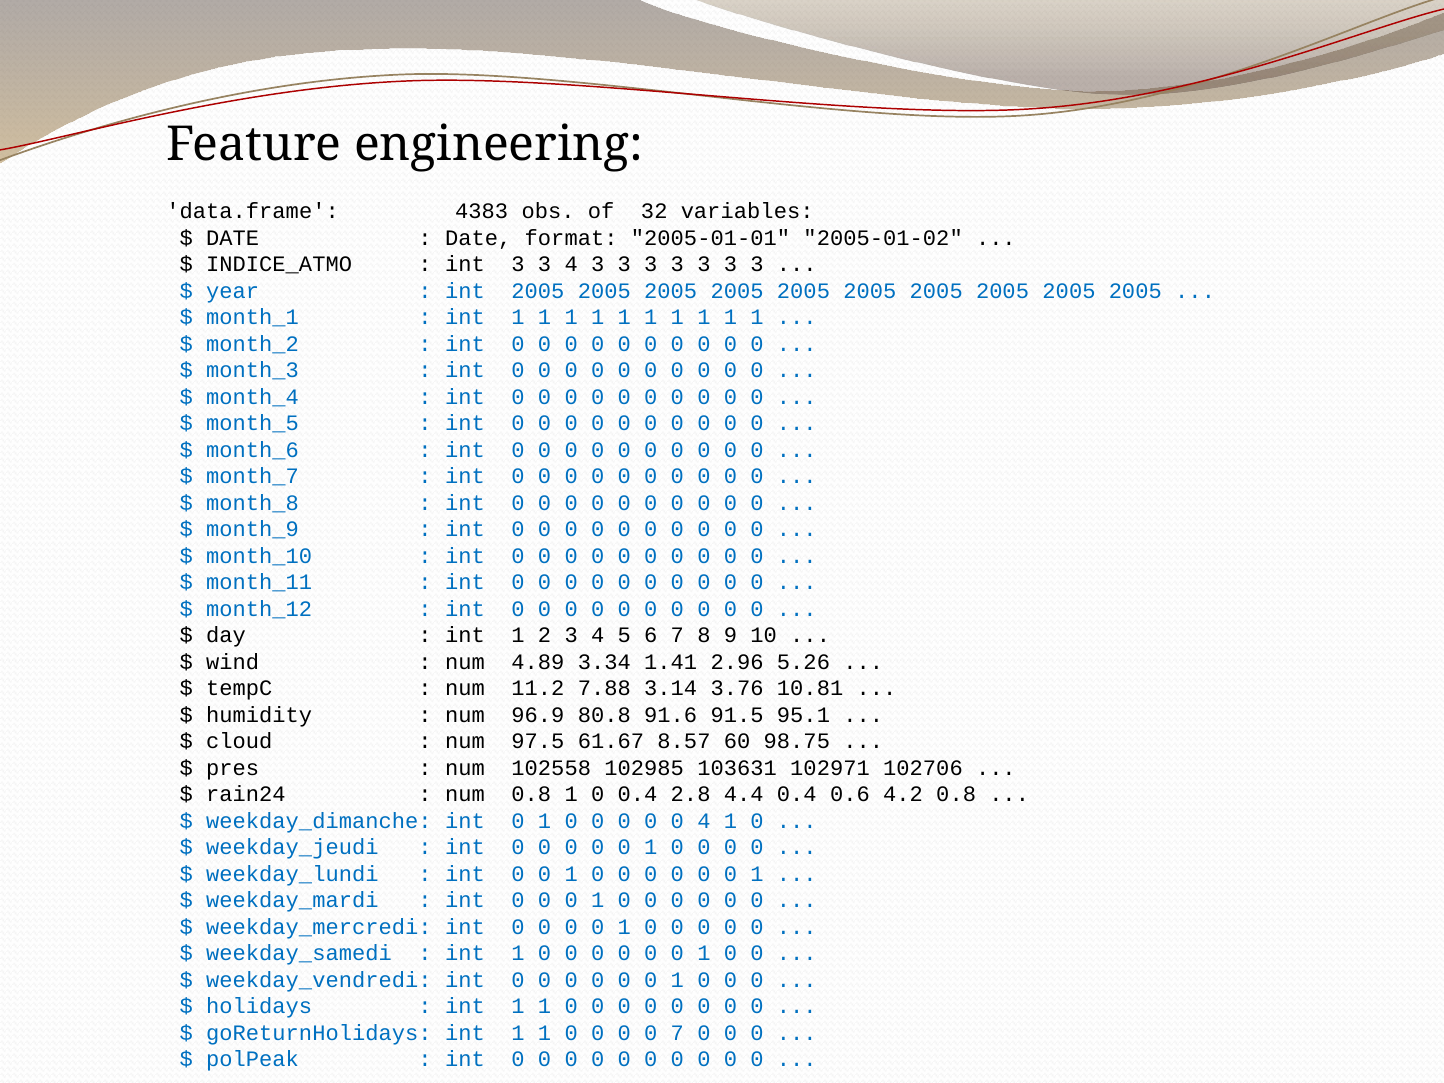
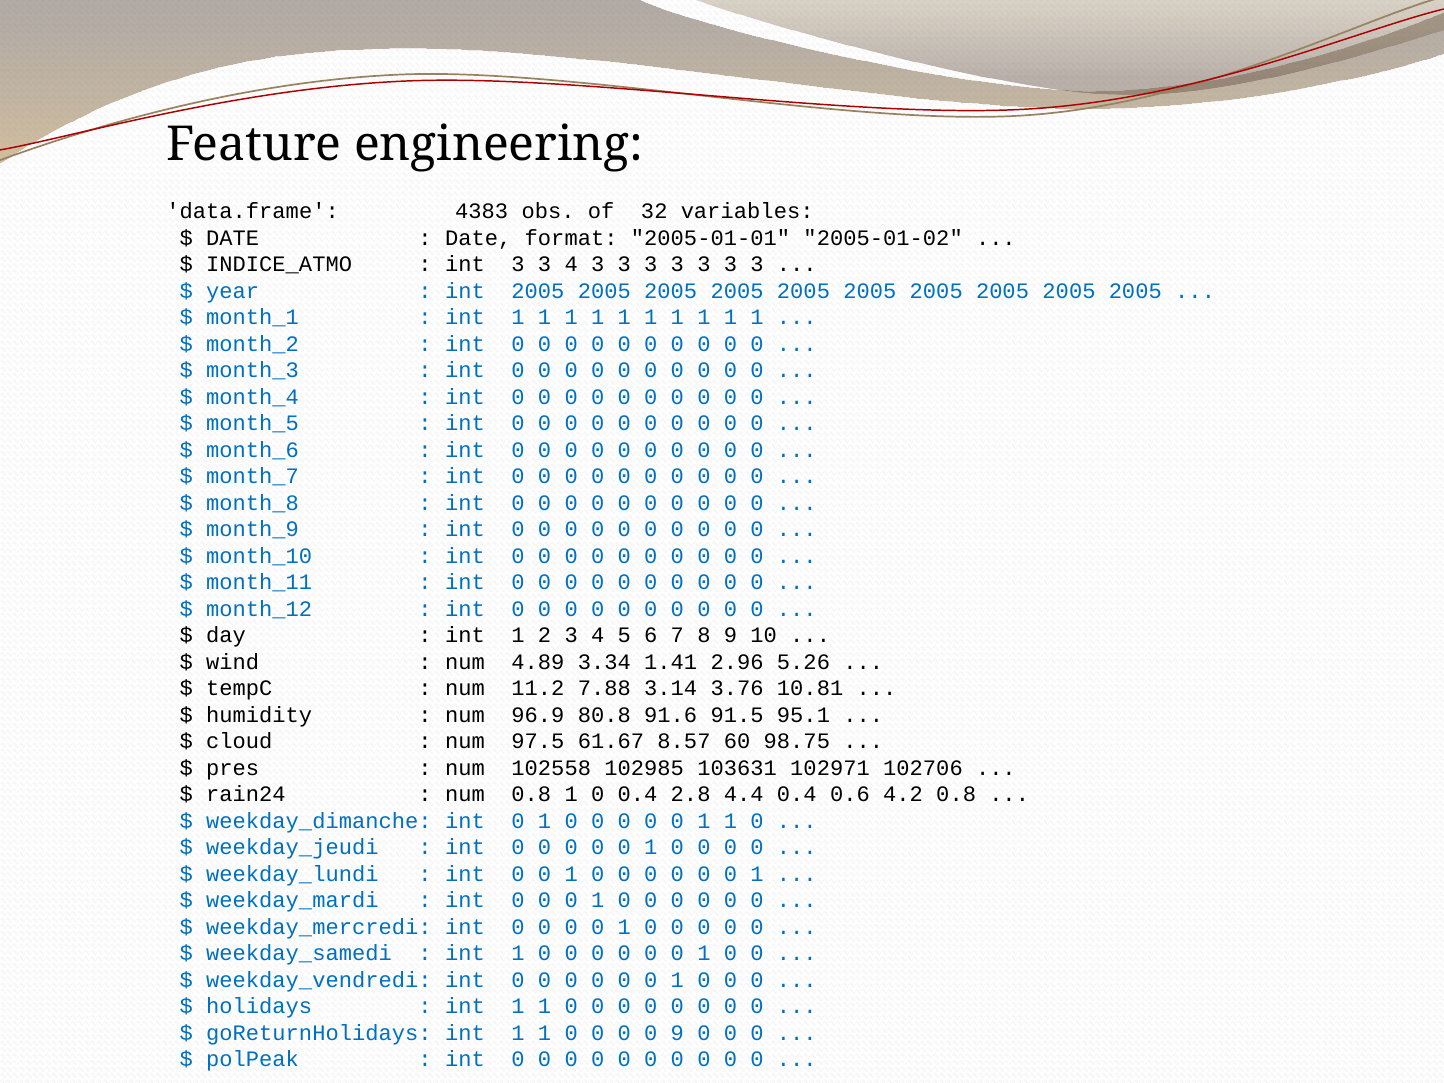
4: 4 -> 1 (704, 821)
0 7: 7 -> 9 (677, 1033)
